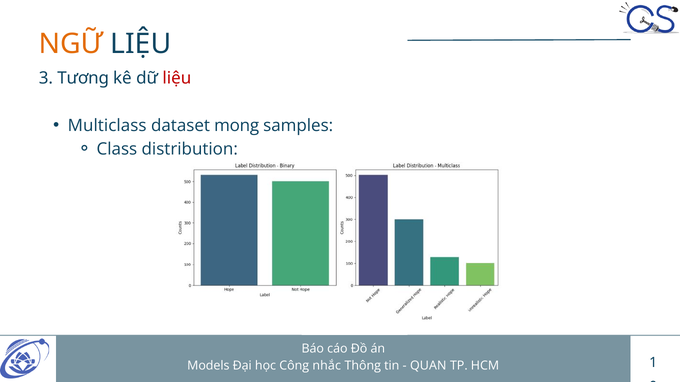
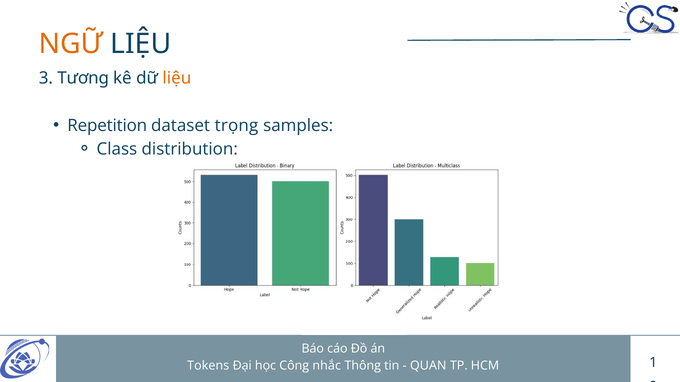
liệu colour: red -> orange (177, 78)
Multiclass: Multiclass -> Repetition (107, 126)
mong: mong -> trọng (237, 126)
Models: Models -> Tokens (208, 366)
